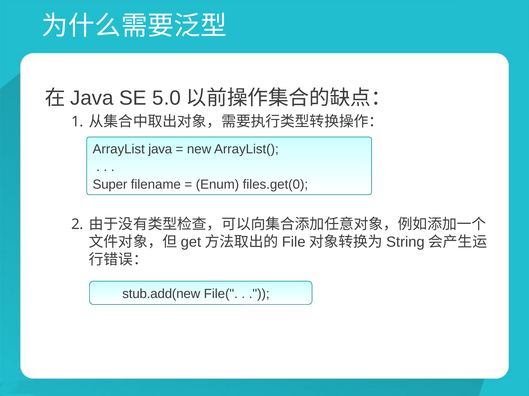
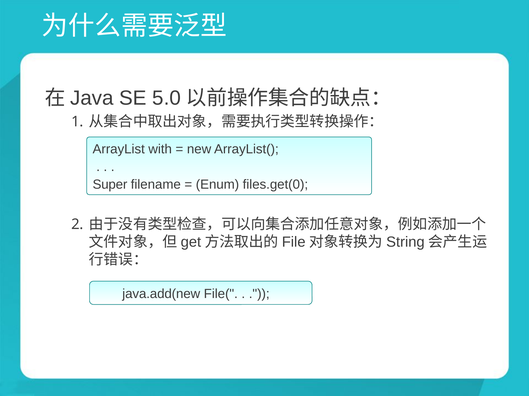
ArrayList java: java -> with (160, 149)
stub.add(new: stub.add(new -> java.add(new (161, 294)
